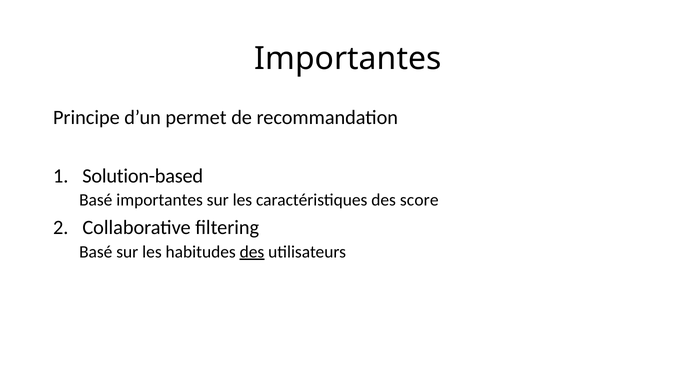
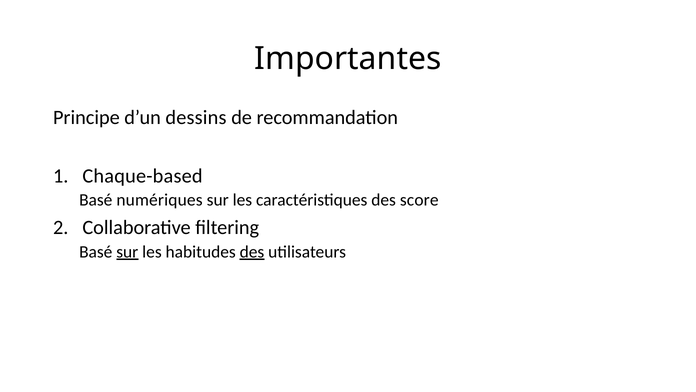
permet: permet -> dessins (196, 118)
Solution-based: Solution-based -> Chaque-based (143, 176)
Basé importantes: importantes -> numériques (159, 200)
sur underline: none -> present (127, 251)
